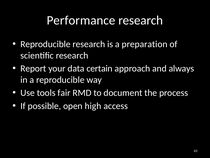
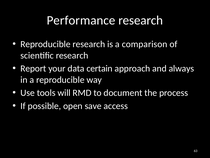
preparation: preparation -> comparison (145, 44)
fair: fair -> will (64, 93)
high: high -> save (93, 106)
